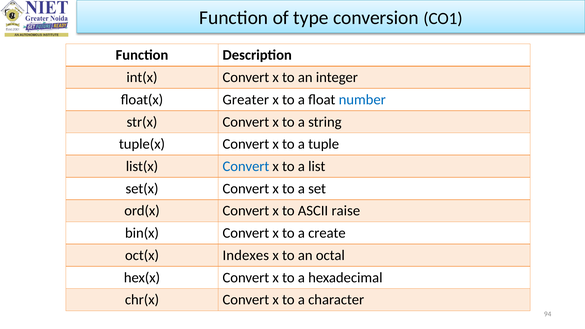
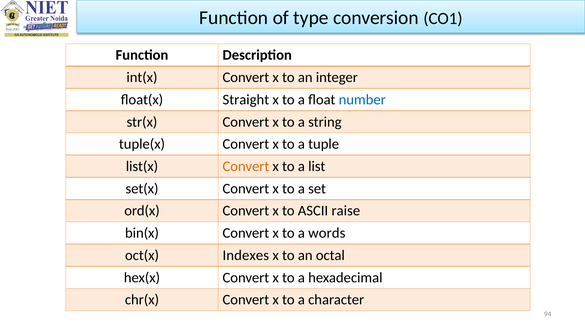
Greater: Greater -> Straight (246, 100)
Convert colour: blue -> orange (246, 166)
create: create -> words (327, 233)
